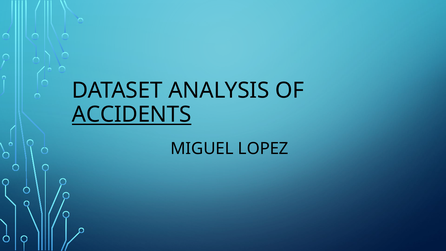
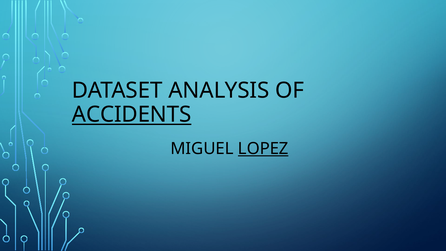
LOPEZ underline: none -> present (263, 149)
